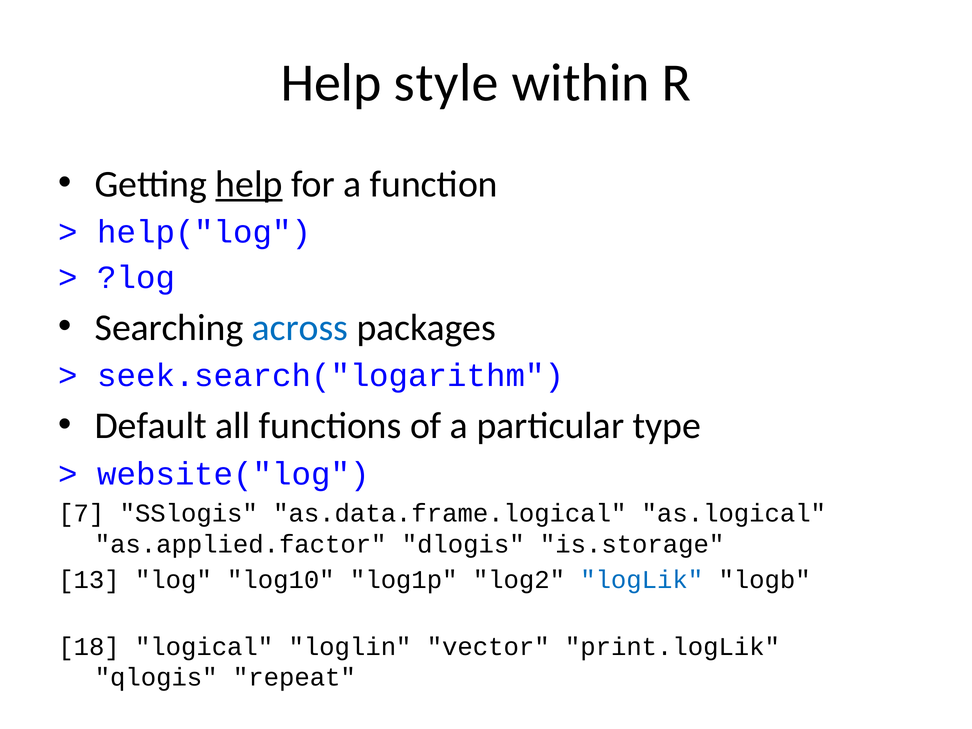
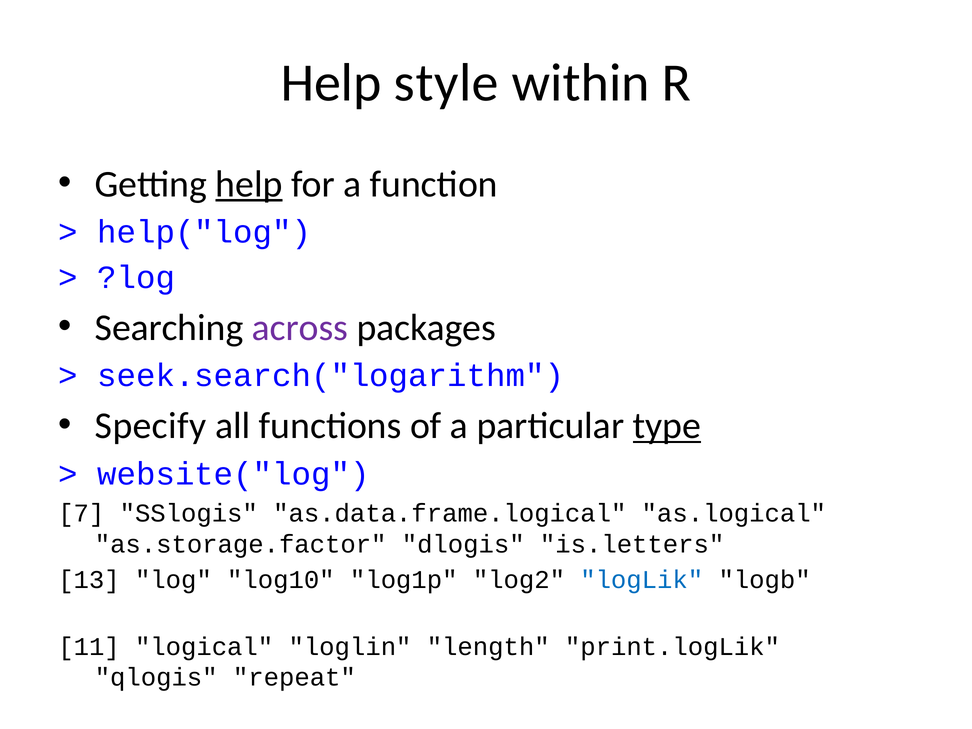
across colour: blue -> purple (300, 328)
Default: Default -> Specify (151, 426)
type underline: none -> present (667, 426)
as.applied.factor: as.applied.factor -> as.storage.factor (241, 544)
is.storage: is.storage -> is.letters (632, 544)
18: 18 -> 11 (89, 647)
vector: vector -> length (488, 647)
